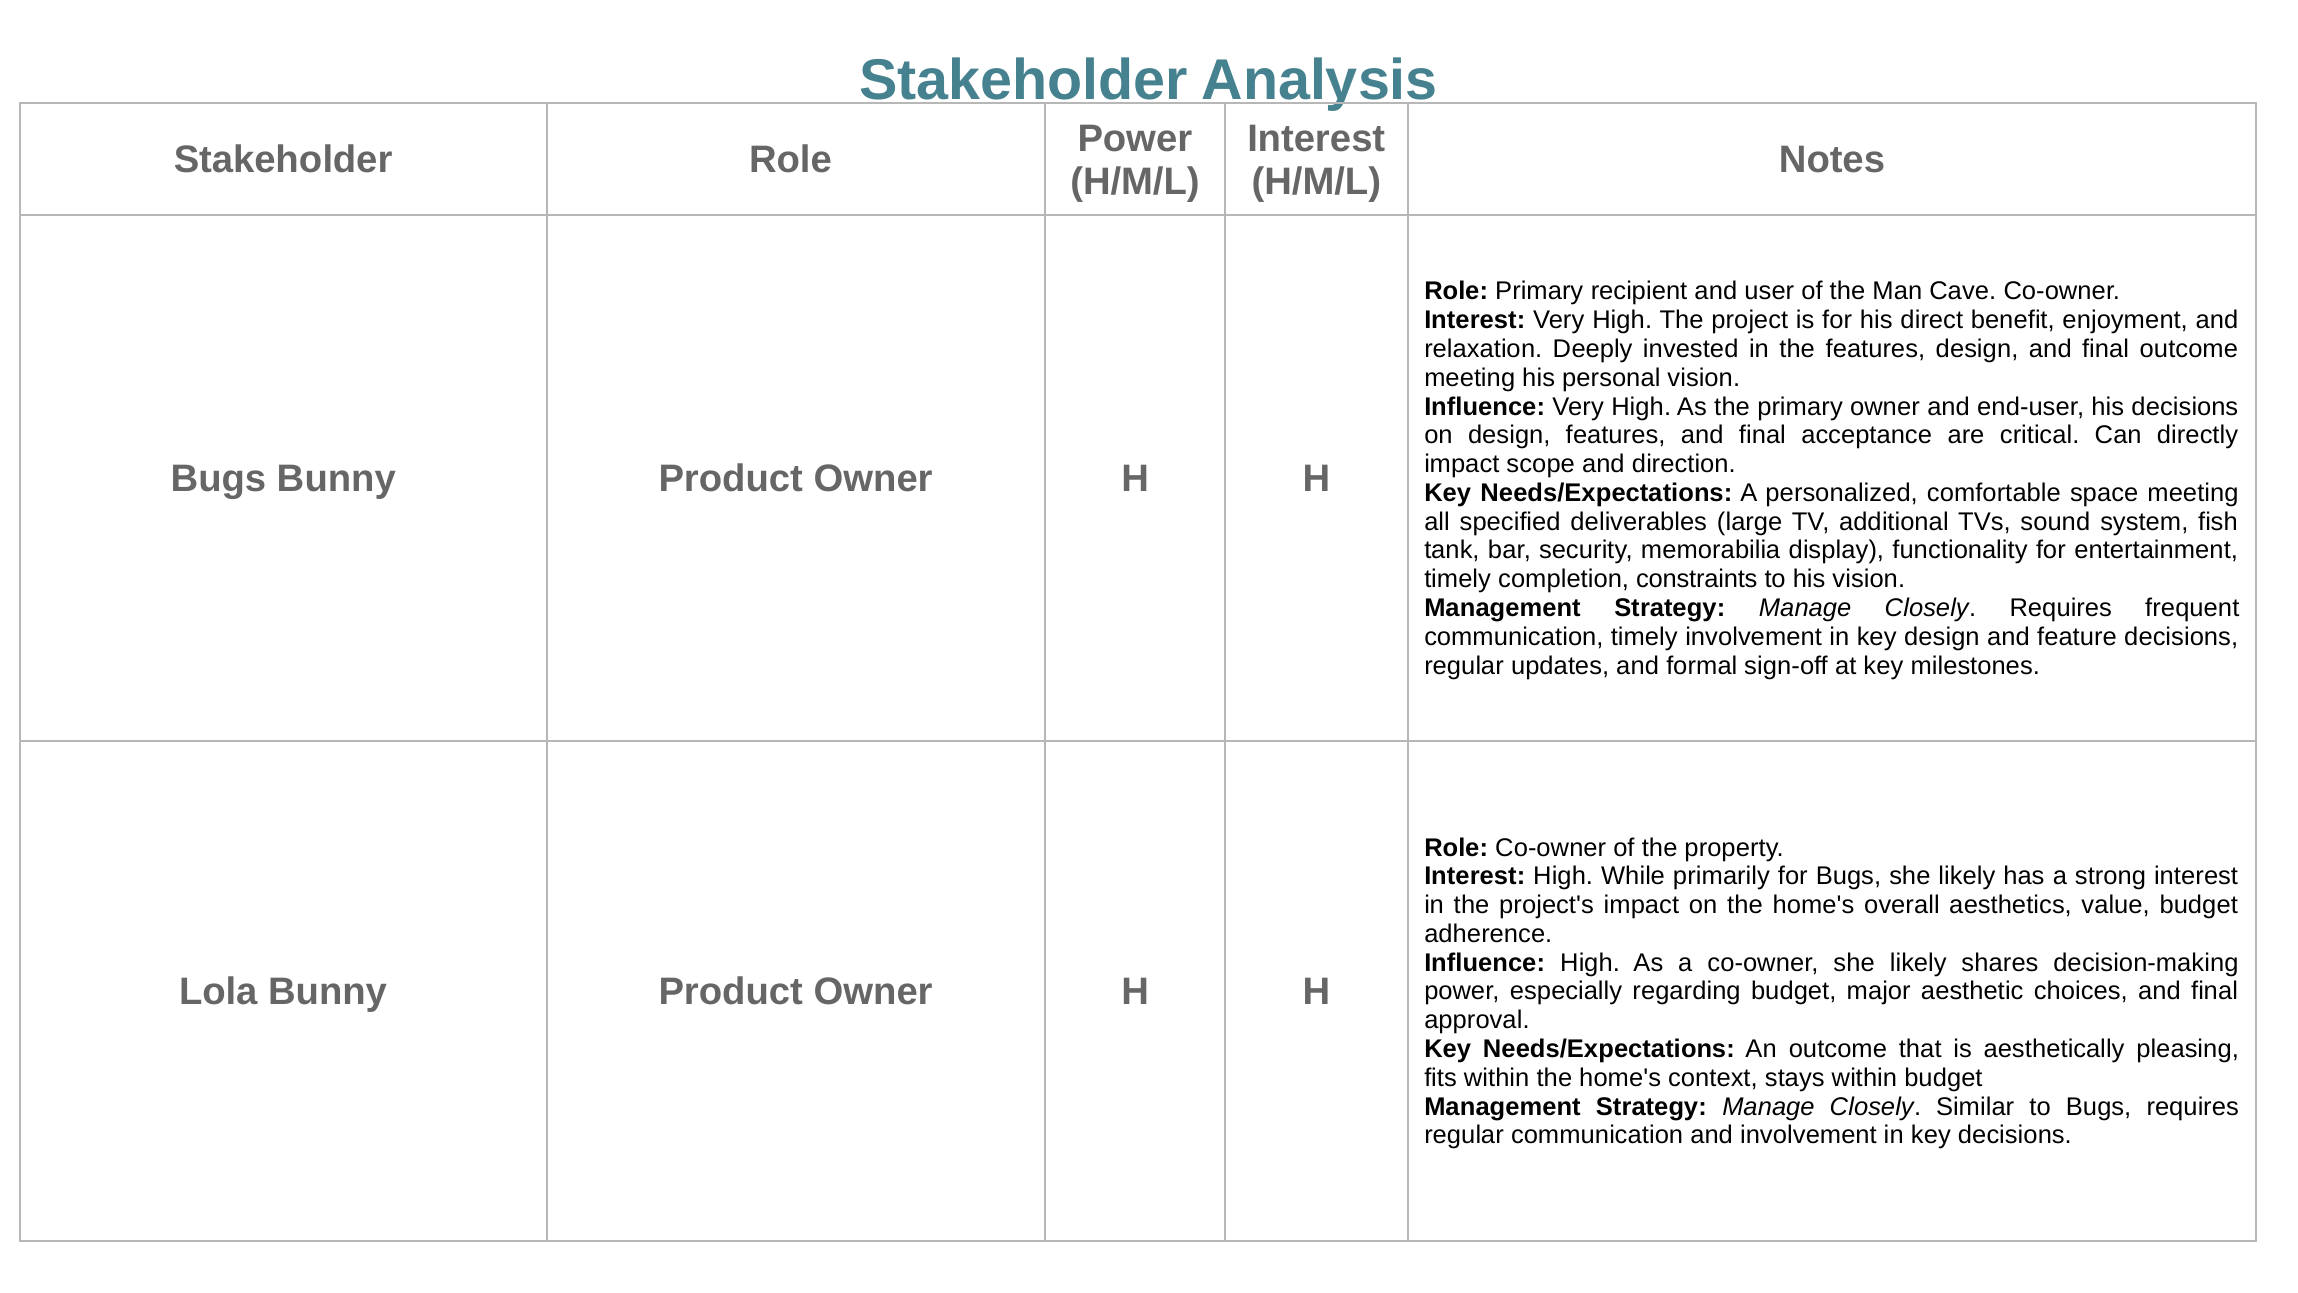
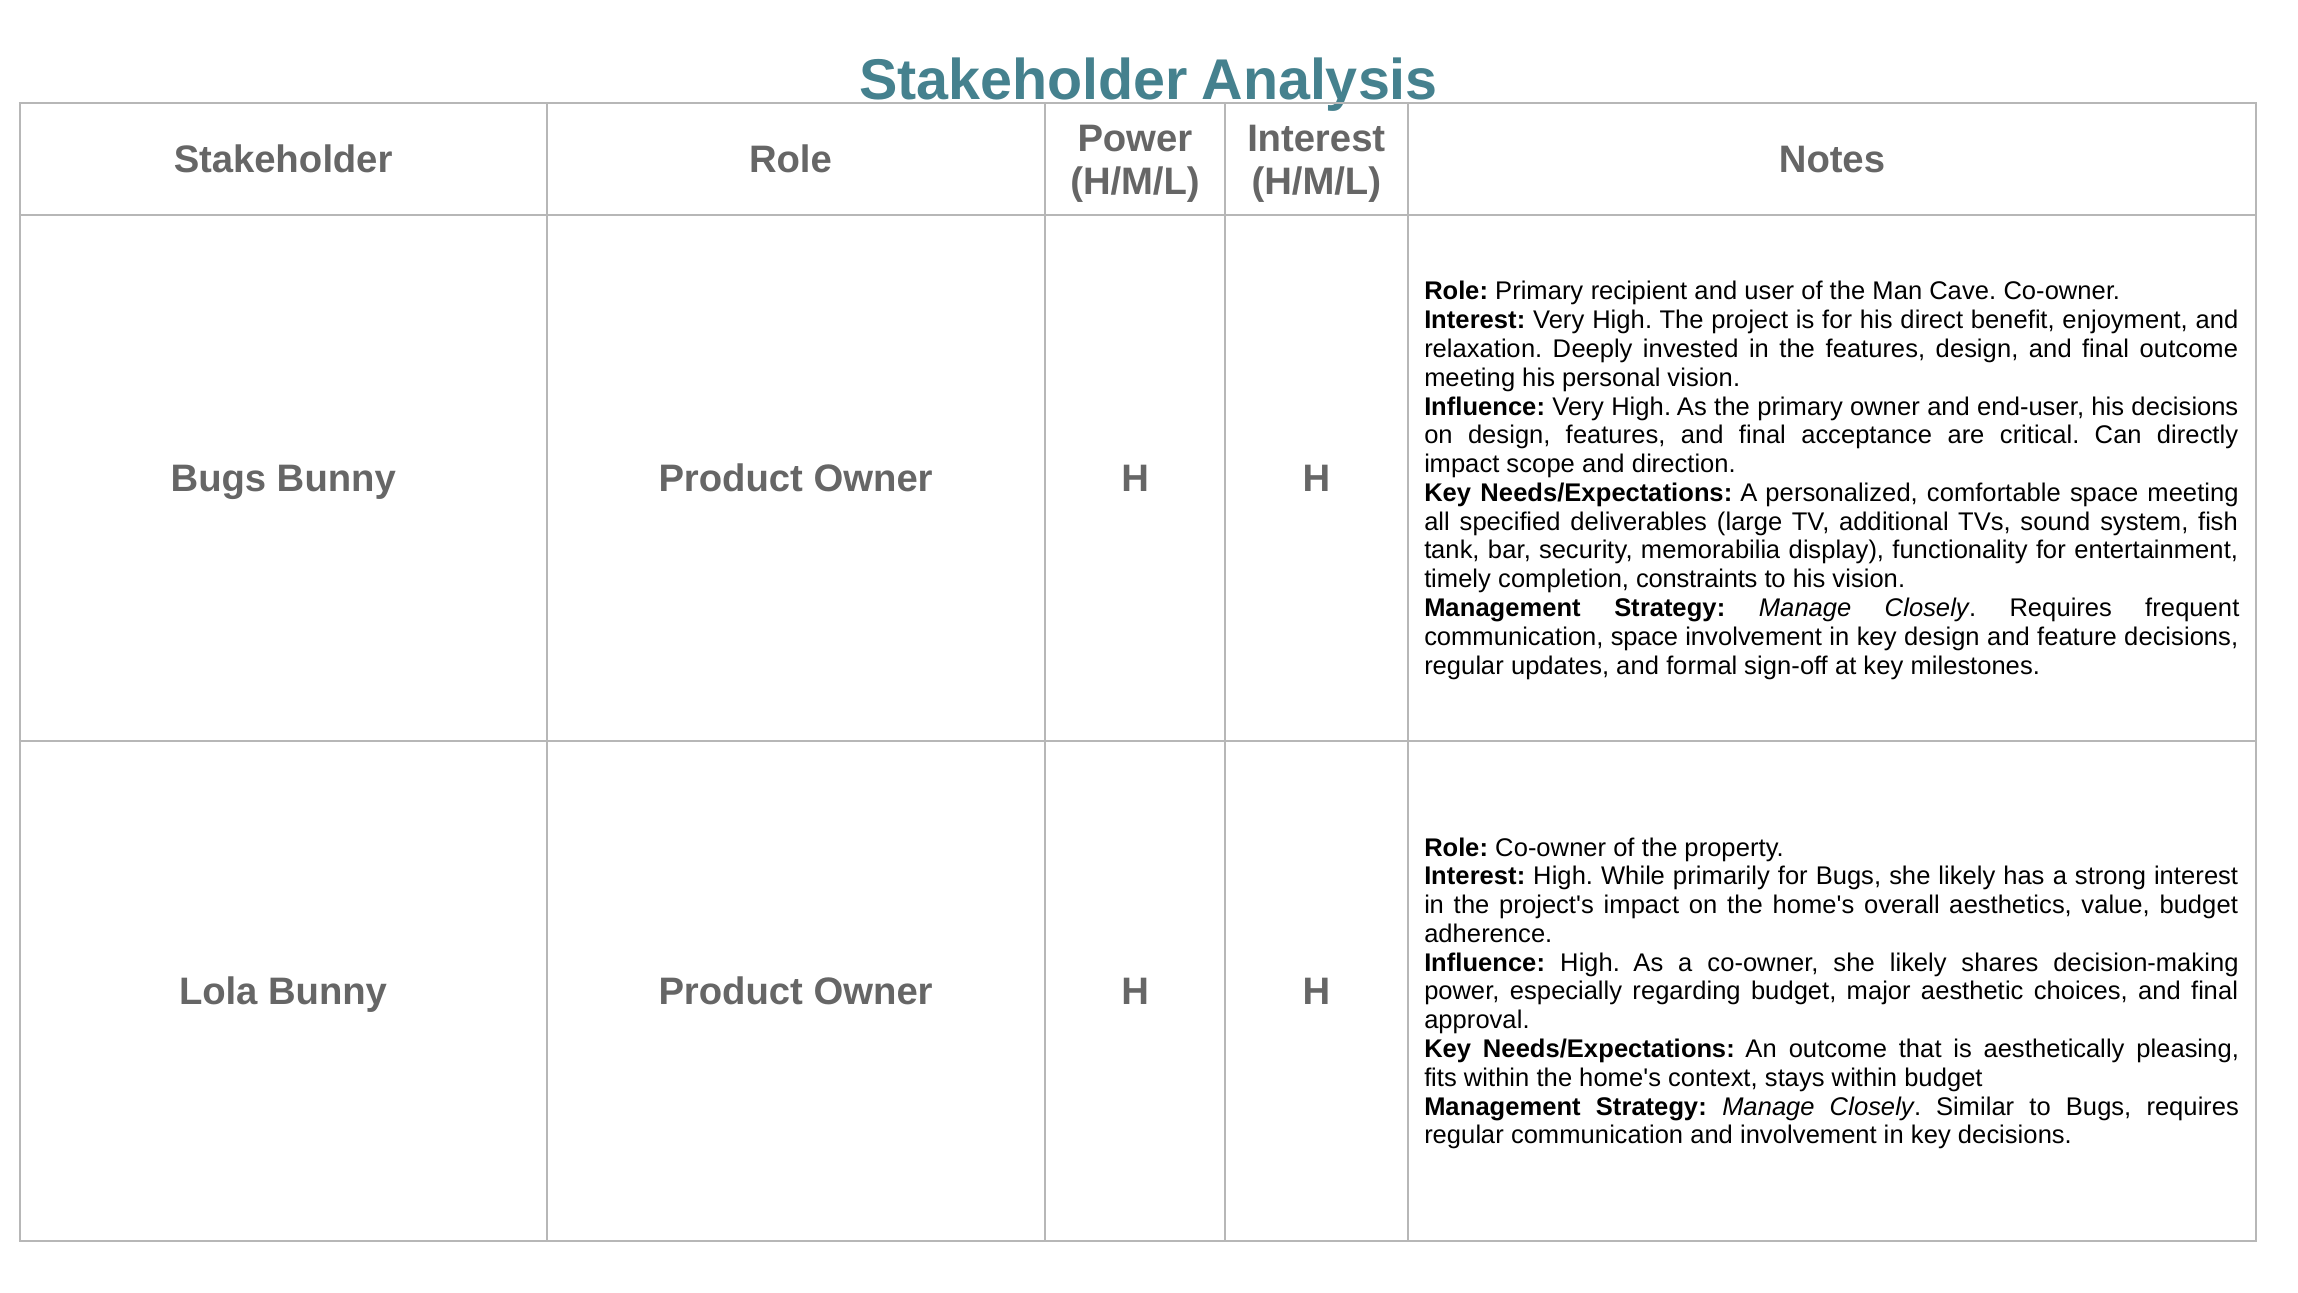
communication timely: timely -> space (1644, 637)
